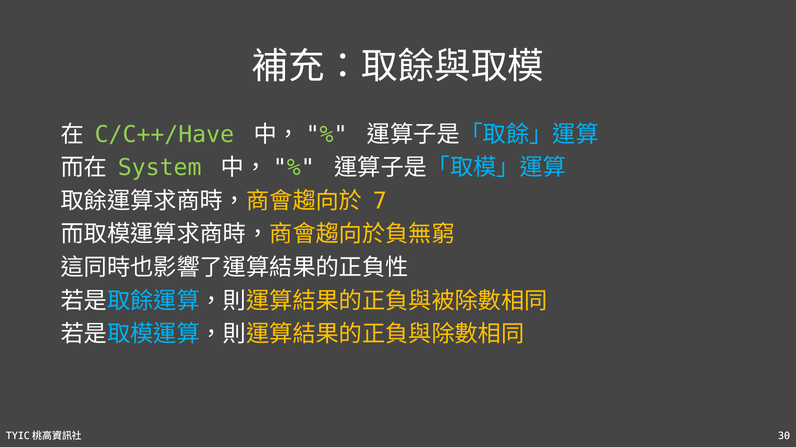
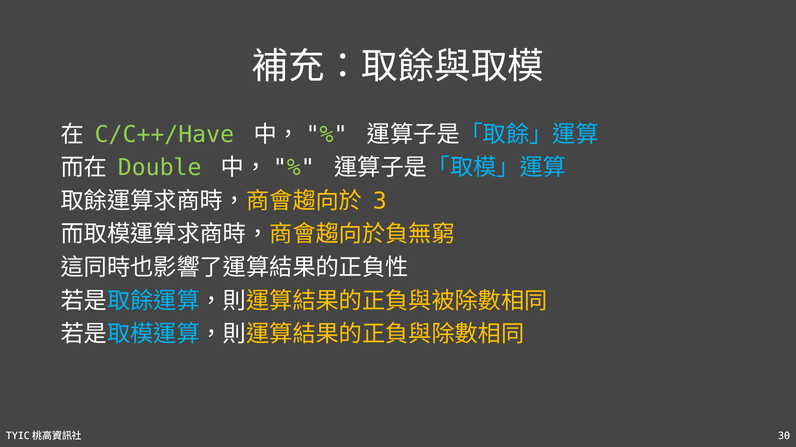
System: System -> Double (160, 168)
7: 7 -> 3 (380, 201)
